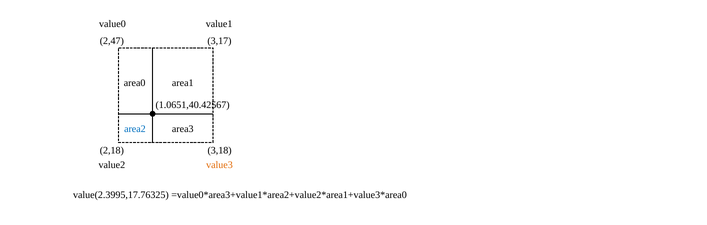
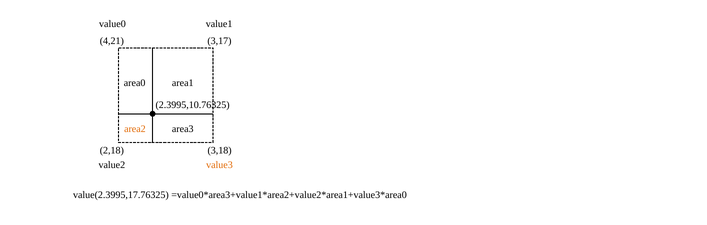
2,47: 2,47 -> 4,21 (112, 41)
1.0651,40.42567: 1.0651,40.42567 -> 2.3995,10.76325 (193, 105)
area2 colour: blue -> orange (135, 129)
